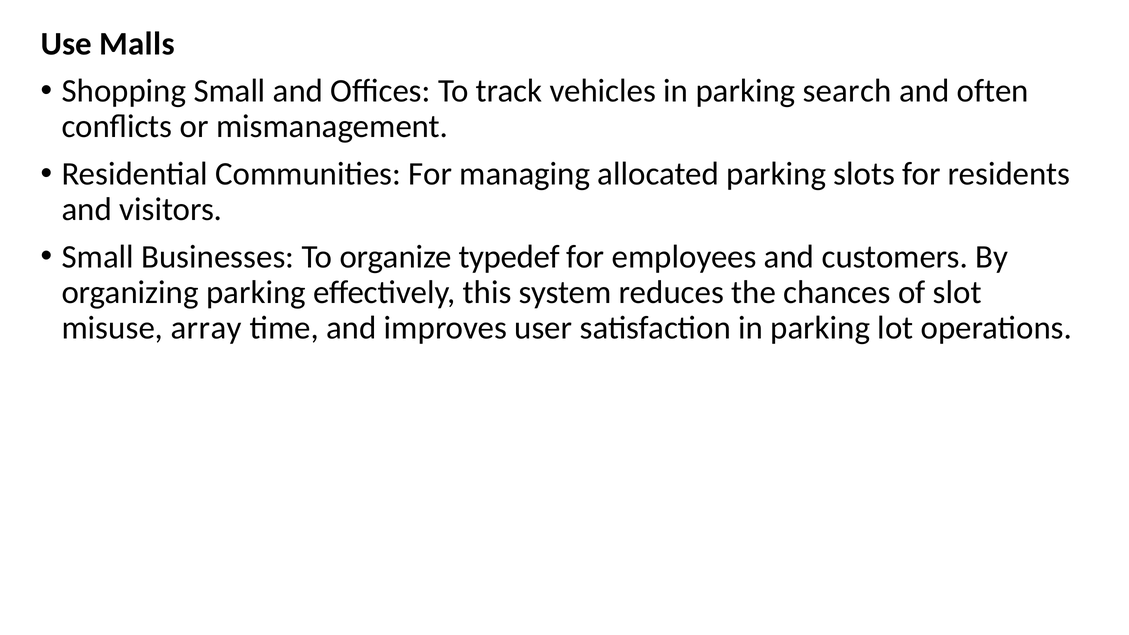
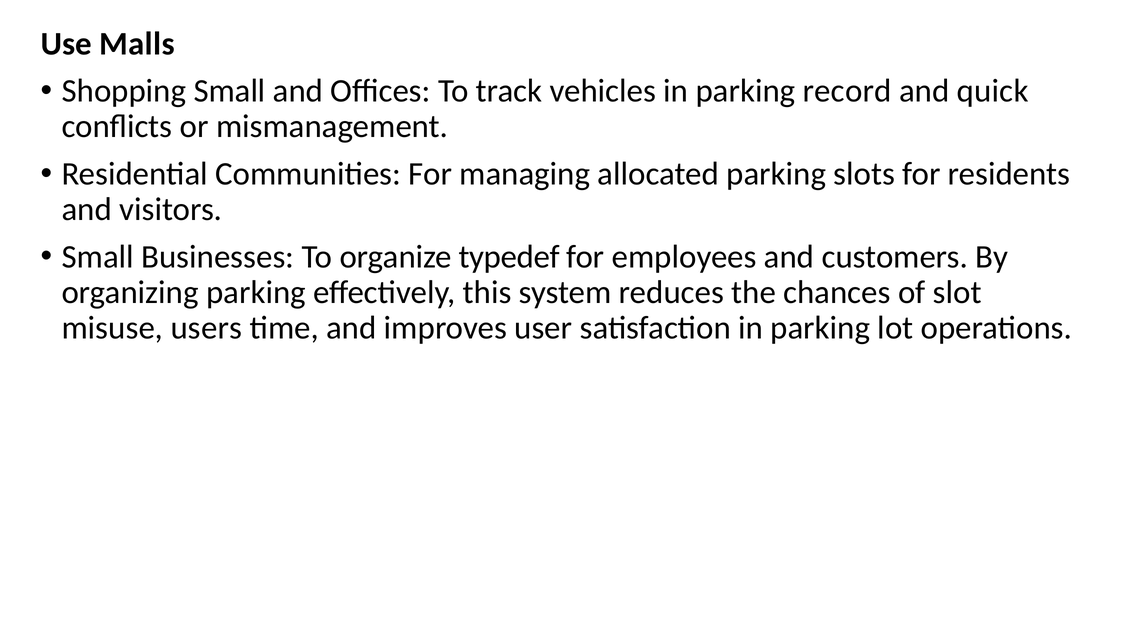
search: search -> record (847, 91)
often: often -> quick (993, 91)
array: array -> users (206, 328)
